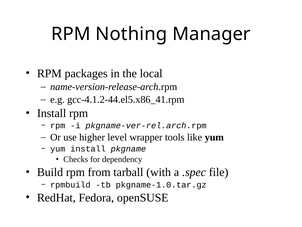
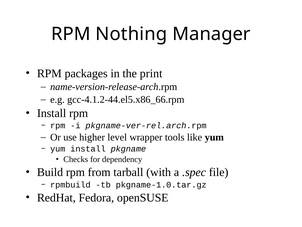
local: local -> print (151, 73)
gcc-4.1.2-44.el5.x86_41.rpm: gcc-4.1.2-44.el5.x86_41.rpm -> gcc-4.1.2-44.el5.x86_66.rpm (126, 99)
